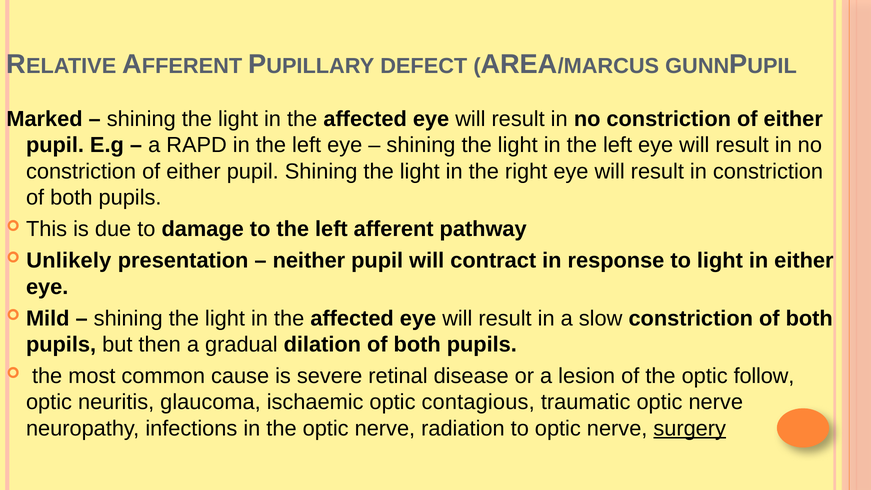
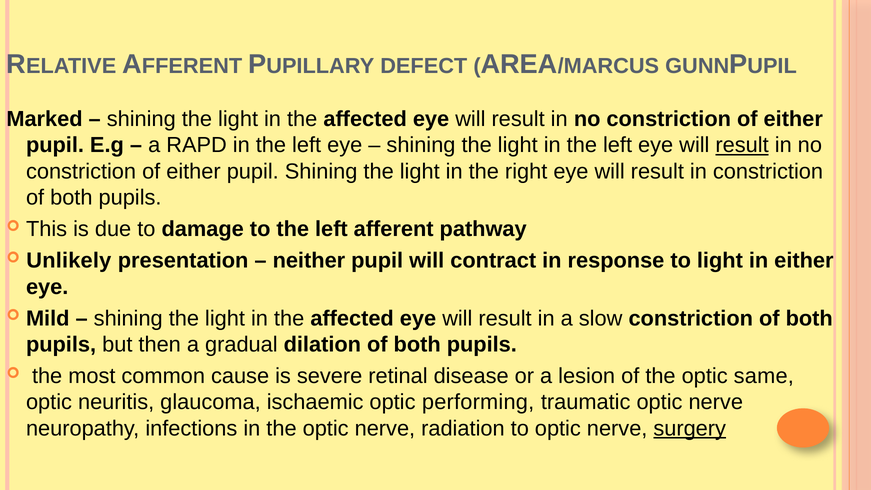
result underline: none -> present (742, 145)
follow: follow -> same (764, 376)
contagious: contagious -> performing (478, 402)
